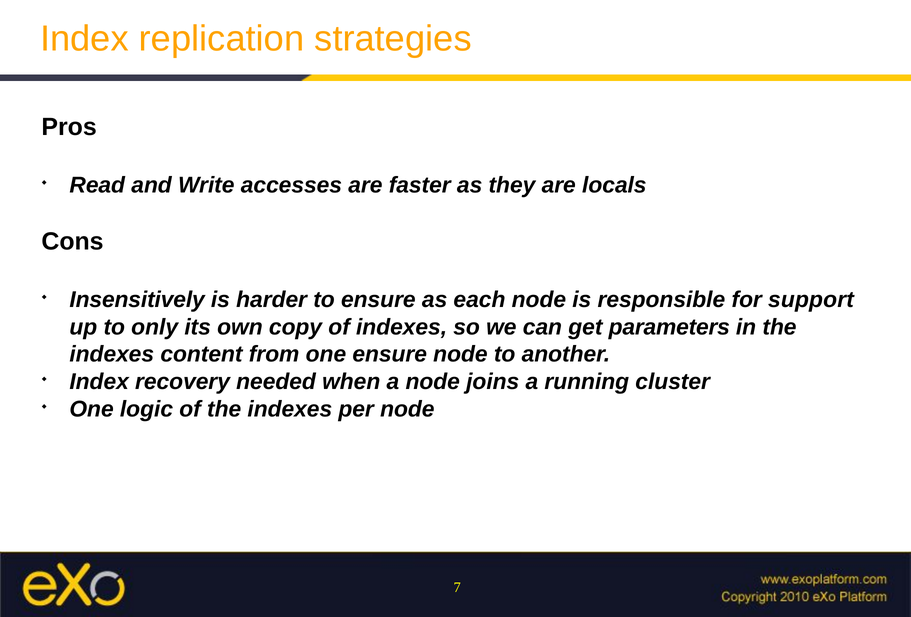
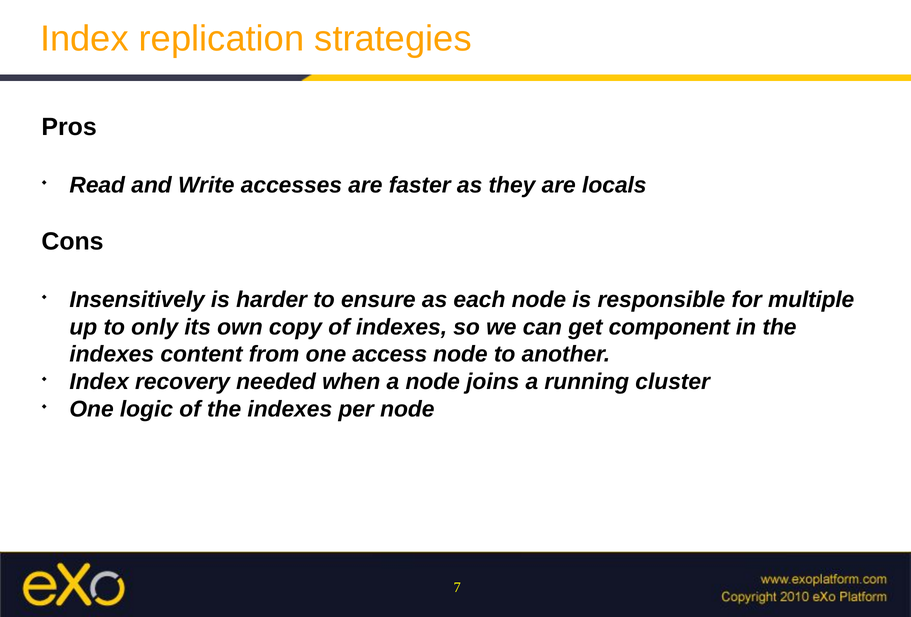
support: support -> multiple (811, 300)
parameters: parameters -> component (669, 327)
one ensure: ensure -> access (390, 354)
